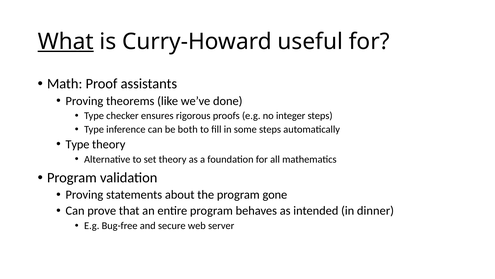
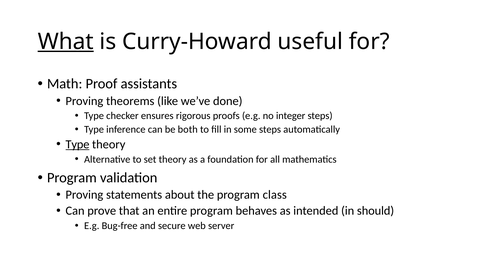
Type underline: none -> present (77, 144)
gone: gone -> class (275, 194)
dinner: dinner -> should (376, 210)
